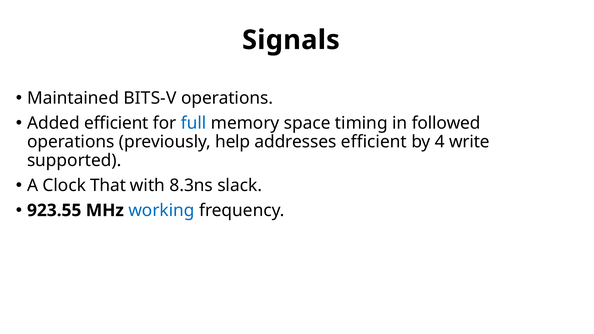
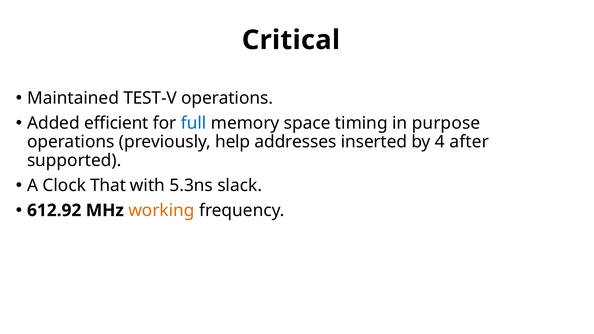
Signals: Signals -> Critical (291, 40)
BITS-V: BITS-V -> TEST-V (150, 98)
followed: followed -> purpose (446, 123)
addresses efficient: efficient -> inserted (374, 142)
write: write -> after (469, 142)
8.3ns: 8.3ns -> 5.3ns (191, 186)
923.55: 923.55 -> 612.92 (54, 210)
working colour: blue -> orange (162, 210)
